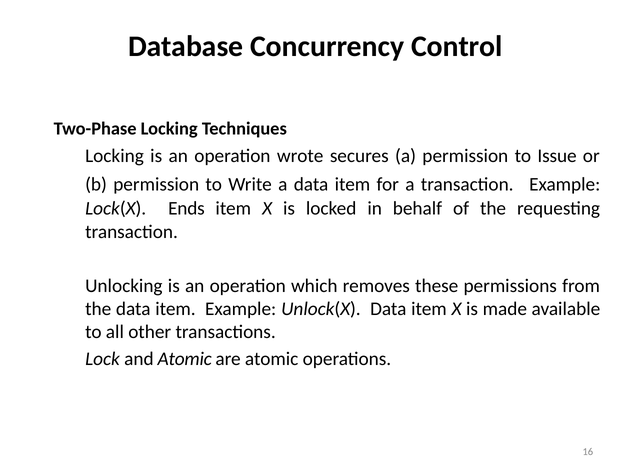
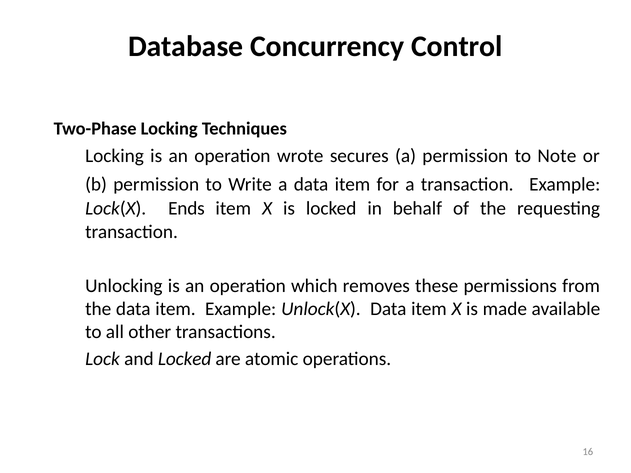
Issue: Issue -> Note (557, 156)
and Atomic: Atomic -> Locked (185, 359)
